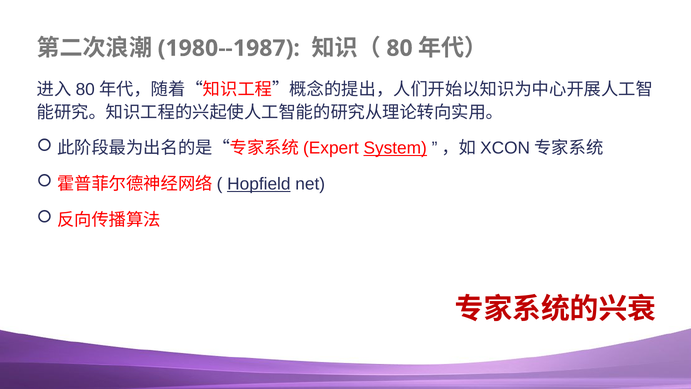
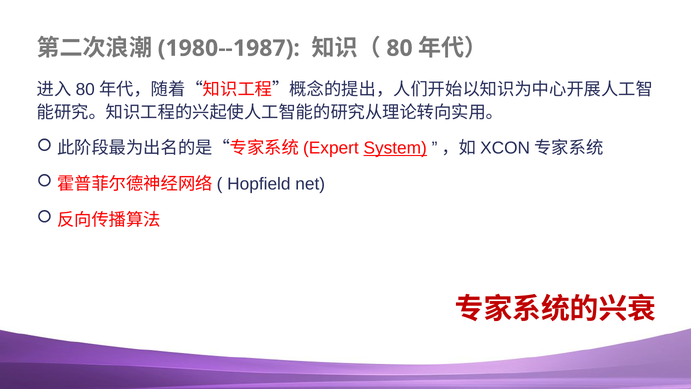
Hopfield underline: present -> none (259, 184)
